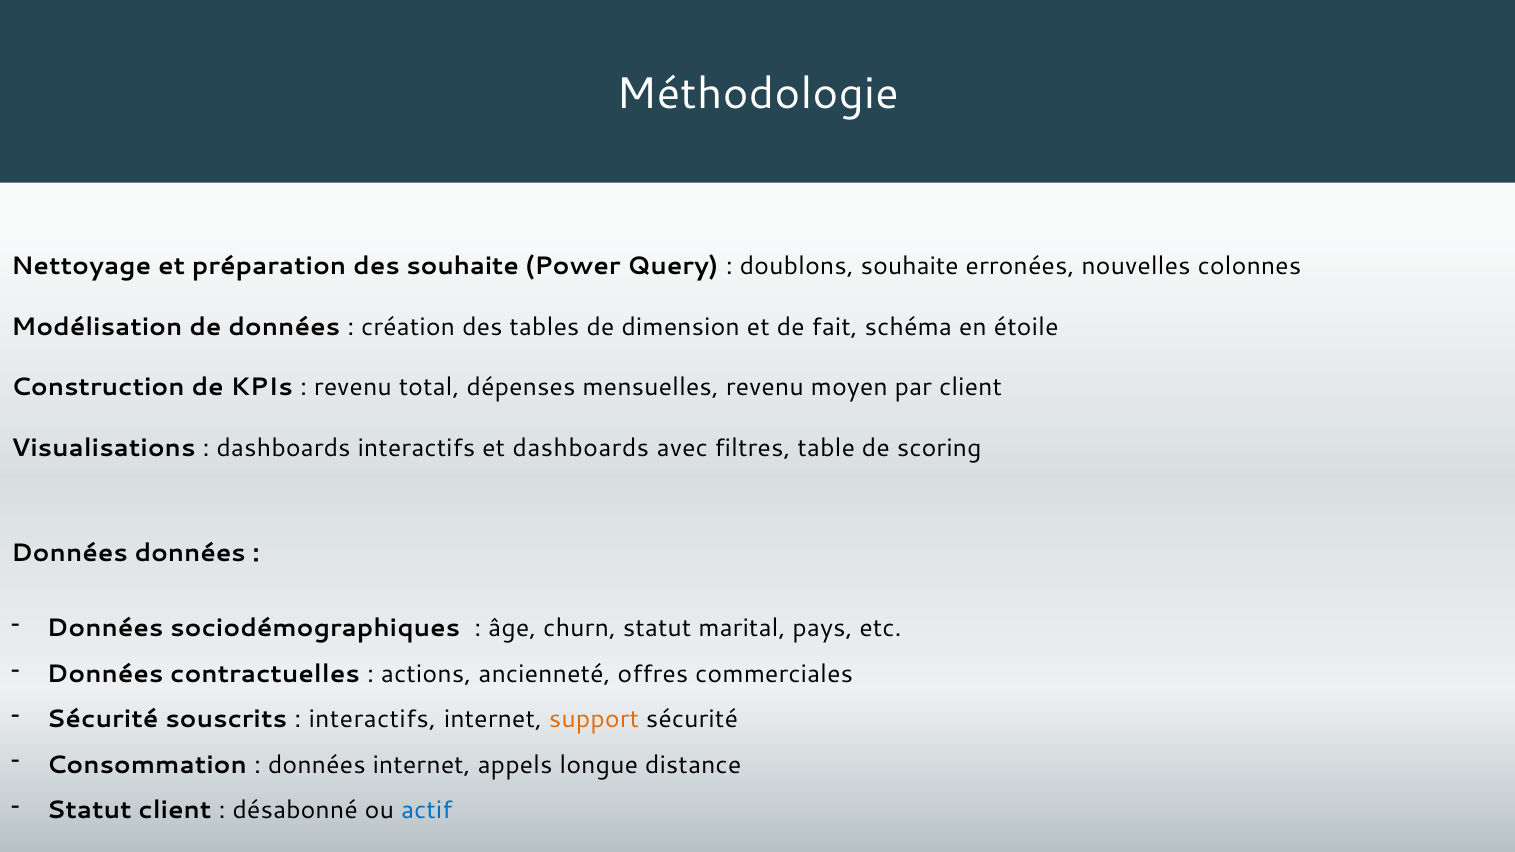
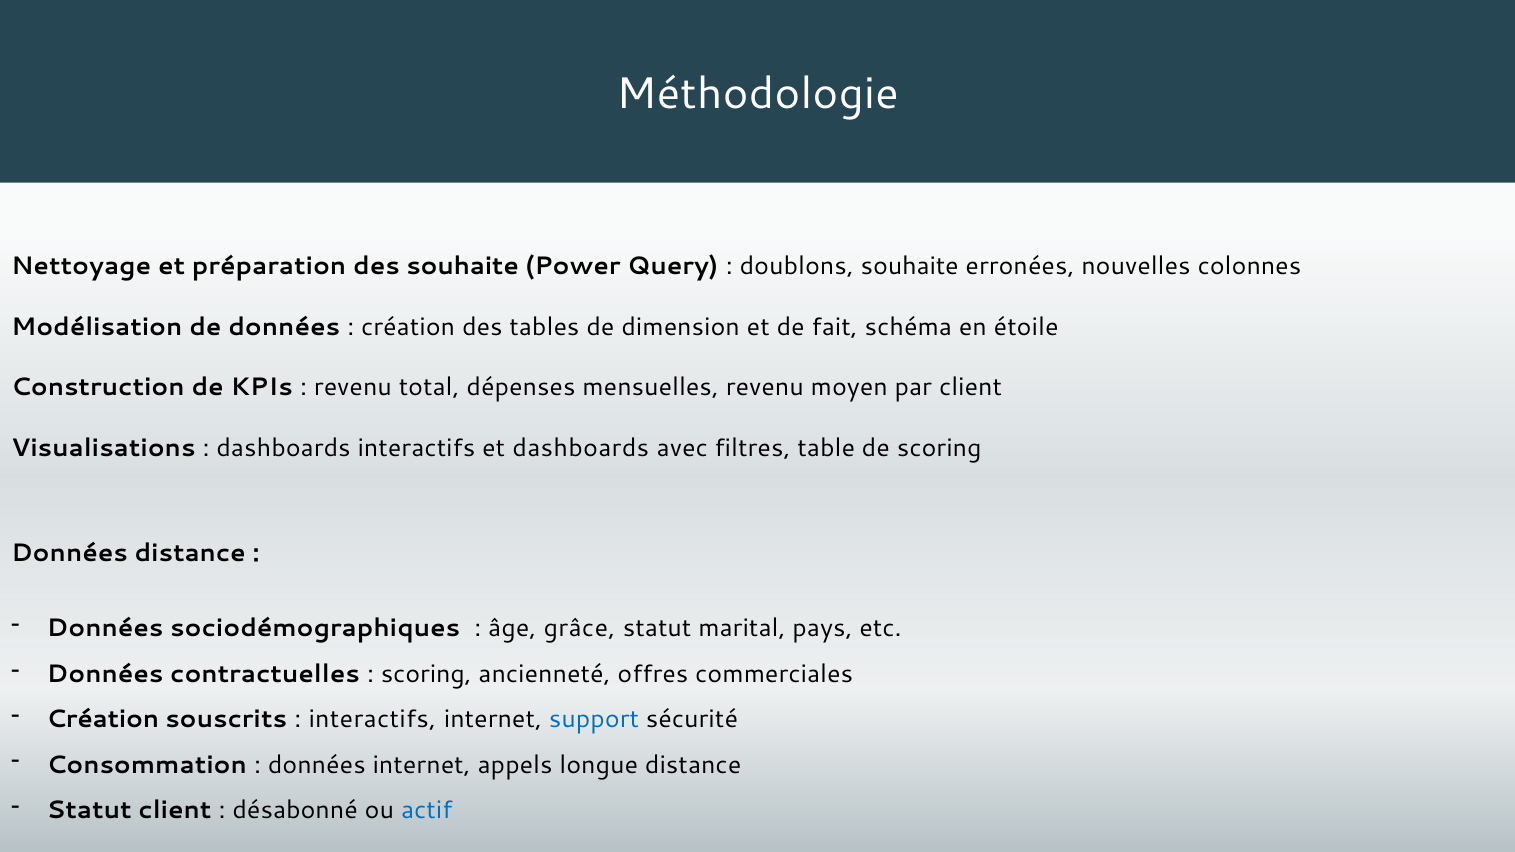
Données données: données -> distance (190, 553)
churn: churn -> grâce (580, 629)
actions: actions -> scoring (426, 674)
Sécurité: Sécurité -> Création (103, 720)
support colour: orange -> blue (594, 720)
